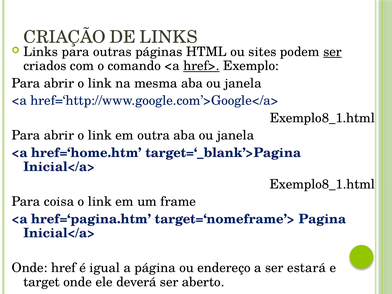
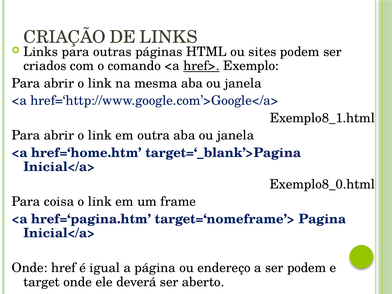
ser underline: present -> none (332, 52)
Exemplo8_1.html: Exemplo8_1.html -> Exemplo8_0.html (322, 184)
ser estará: estará -> podem (307, 268)
